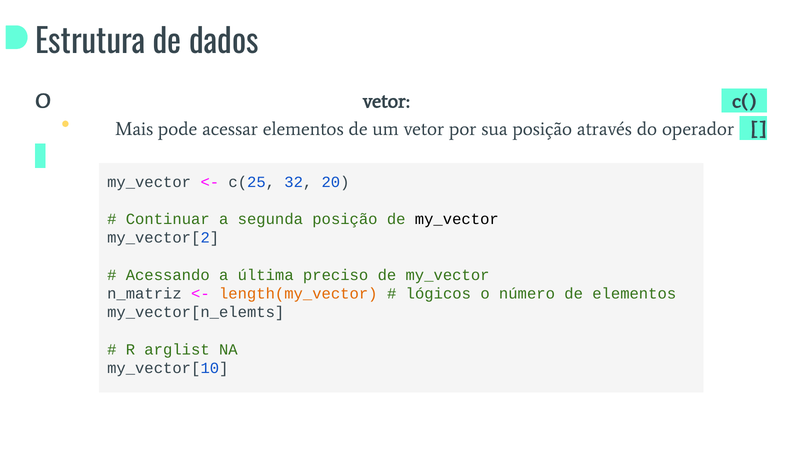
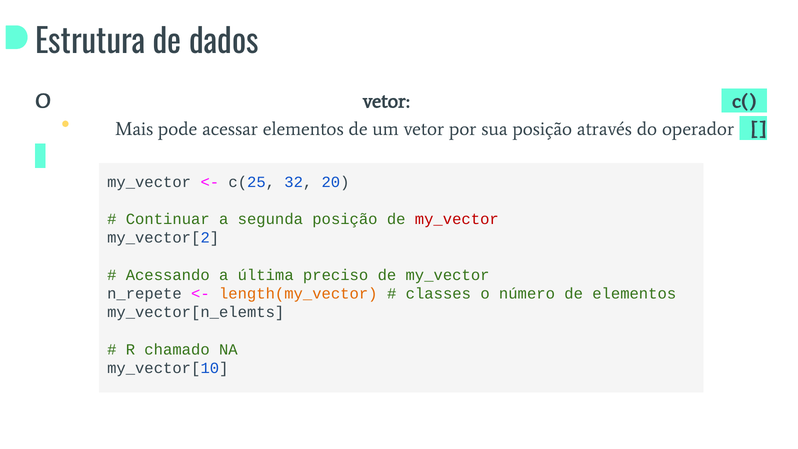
my_vector colour: black -> red (457, 219)
n_matriz: n_matriz -> n_repete (144, 294)
lógicos: lógicos -> classes (438, 294)
arglist: arglist -> chamado (177, 350)
